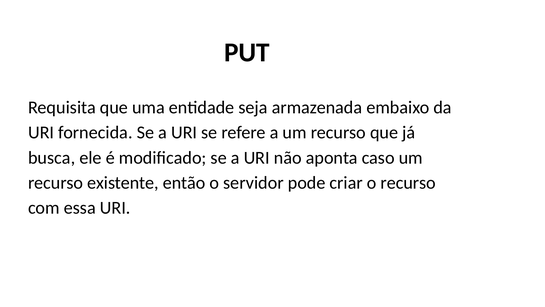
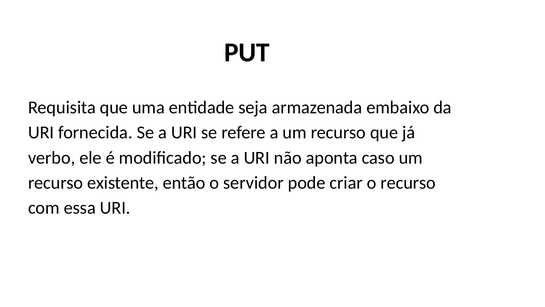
busca: busca -> verbo (52, 158)
